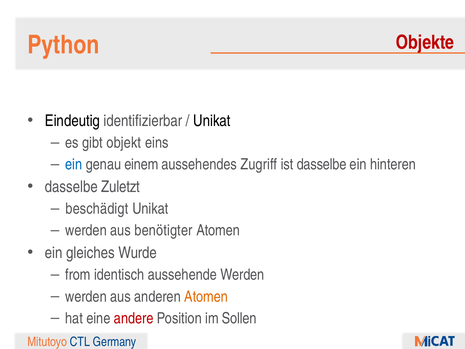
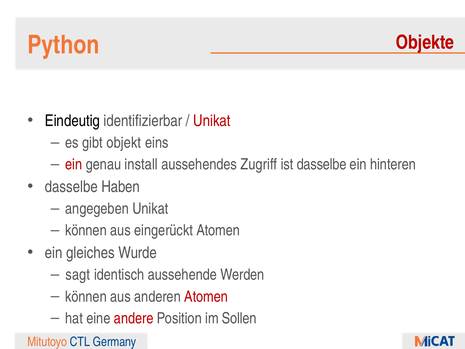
Unikat colour: black -> red (212, 121)
ein colour: blue -> red (74, 164)
einem: einem -> install (141, 164)
Zuletzt: Zuletzt -> Haben (121, 187)
beschädigt: beschädigt -> angegeben (97, 209)
werden: werden -> können (86, 230)
benötigter: benötigter -> eingerückt (164, 230)
from: from -> sagt (78, 275)
werden: werden -> können (86, 296)
Atomen colour: orange -> red (206, 296)
